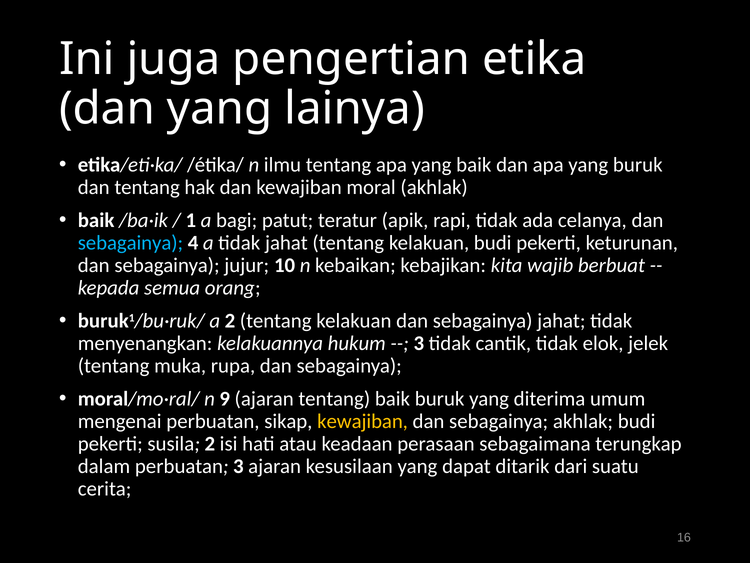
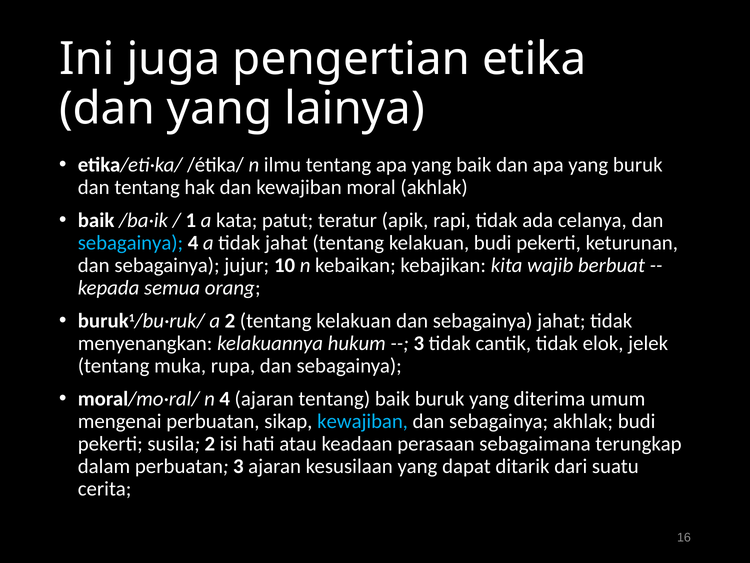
bagi: bagi -> kata (237, 220)
n 9: 9 -> 4 (225, 398)
kewajiban colour: yellow -> light blue (363, 421)
